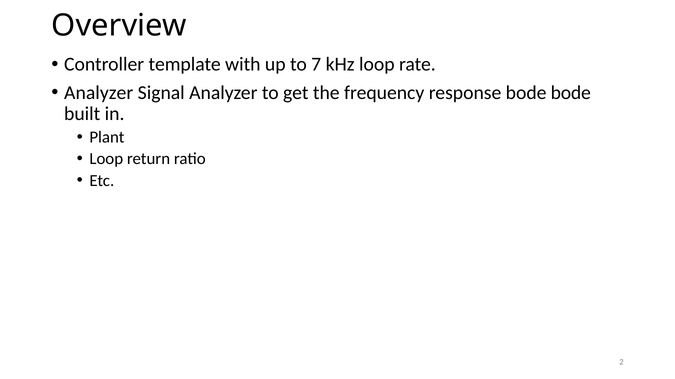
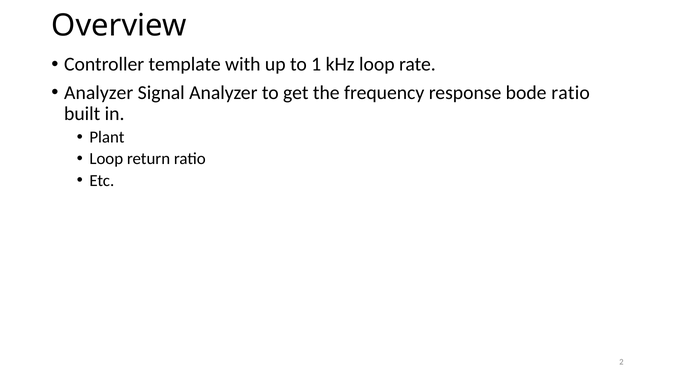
7: 7 -> 1 (316, 65)
bode bode: bode -> ratio (571, 93)
